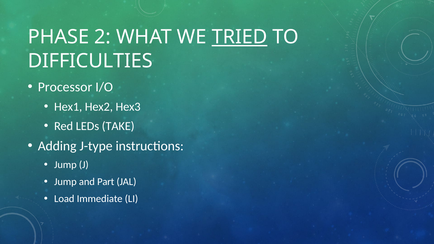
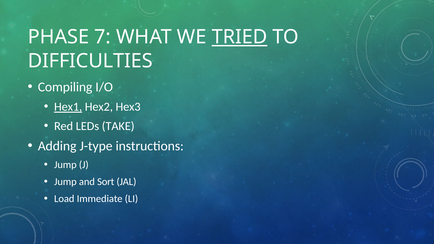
2: 2 -> 7 (103, 37)
Processor: Processor -> Compiling (65, 87)
Hex1 underline: none -> present (68, 107)
Part: Part -> Sort (106, 182)
